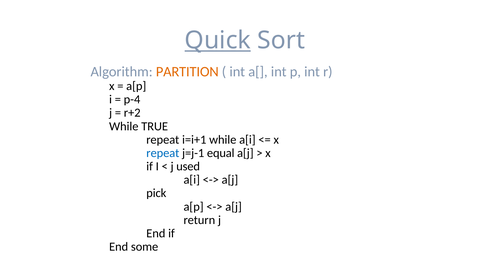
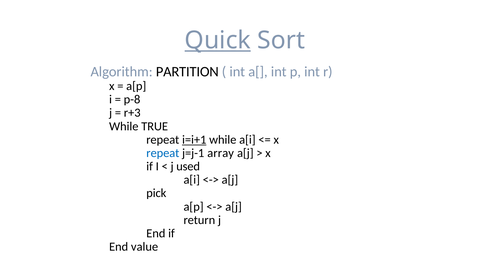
PARTITION colour: orange -> black (187, 72)
p-4: p-4 -> p-8 (132, 99)
r+2: r+2 -> r+3 (132, 113)
i=i+1 underline: none -> present (194, 140)
equal: equal -> array (221, 153)
some: some -> value (145, 247)
